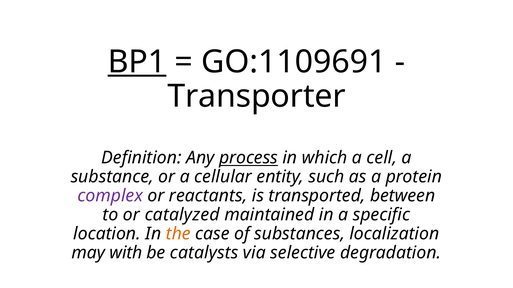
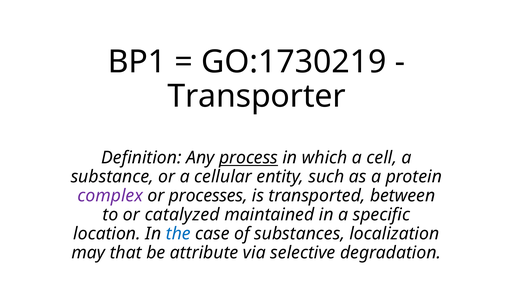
BP1 underline: present -> none (137, 62)
GO:1109691: GO:1109691 -> GO:1730219 (294, 62)
reactants: reactants -> processes (208, 196)
the colour: orange -> blue (178, 234)
with: with -> that (126, 253)
catalysts: catalysts -> attribute (204, 253)
